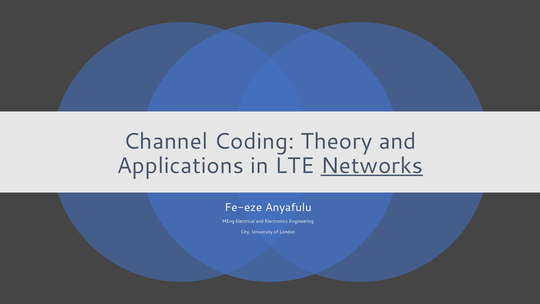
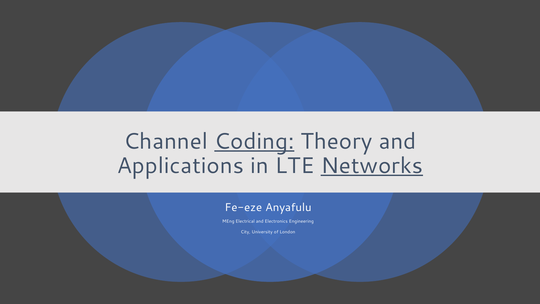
Coding underline: none -> present (254, 141)
